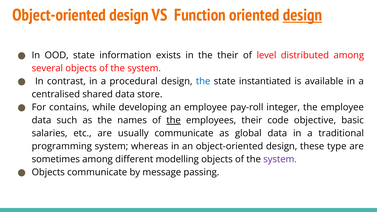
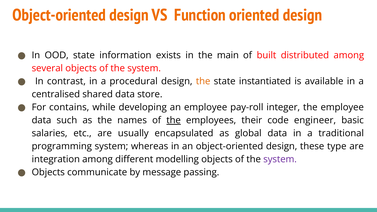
design underline: present -> none (302, 15)
the their: their -> main (228, 55)
level: level -> built (266, 55)
the colour: blue -> orange (203, 81)
objective: objective -> engineer (315, 120)
usually communicate: communicate -> encapsulated (184, 133)
sometimes: sometimes -> integration (56, 159)
